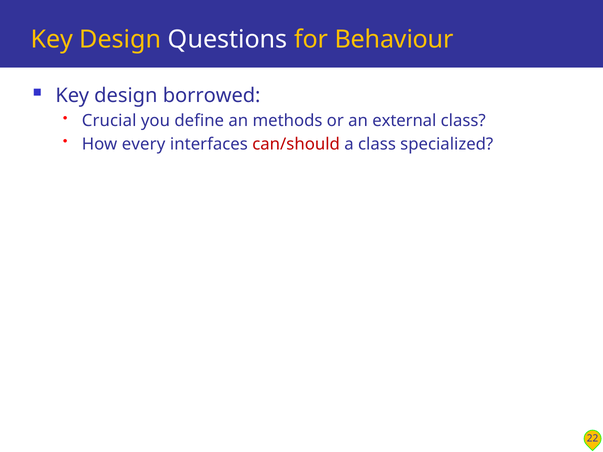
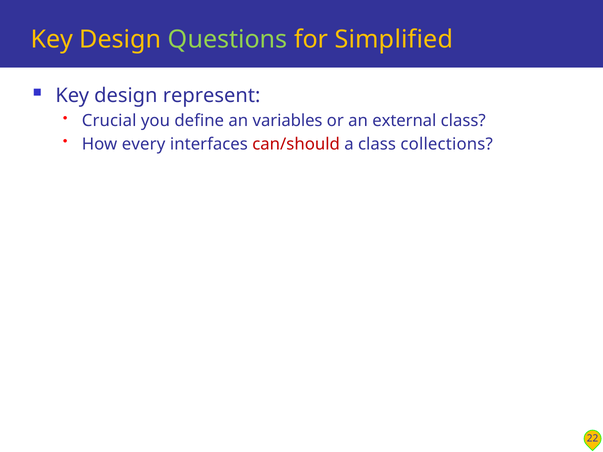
Questions colour: white -> light green (228, 39)
Behaviour: Behaviour -> Simplified (394, 39)
borrowed: borrowed -> represent (212, 95)
methods: methods -> variables (288, 121)
specialized: specialized -> collections (447, 144)
